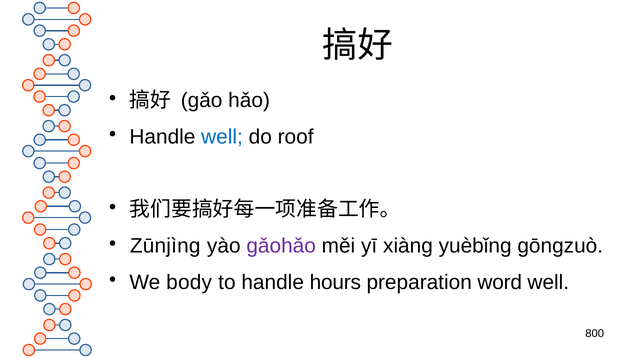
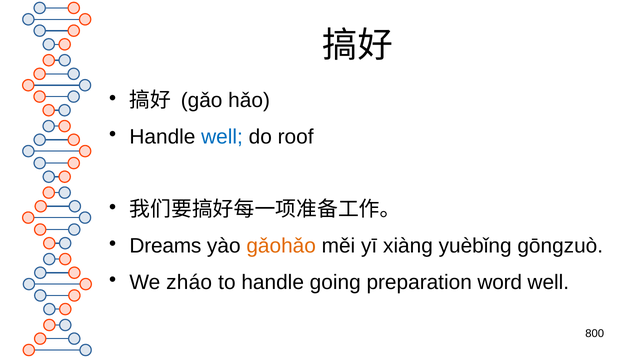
Zūnjìng: Zūnjìng -> Dreams (165, 246)
gǎohǎo colour: purple -> orange (281, 246)
body: body -> zháo (189, 282)
hours: hours -> going (335, 282)
